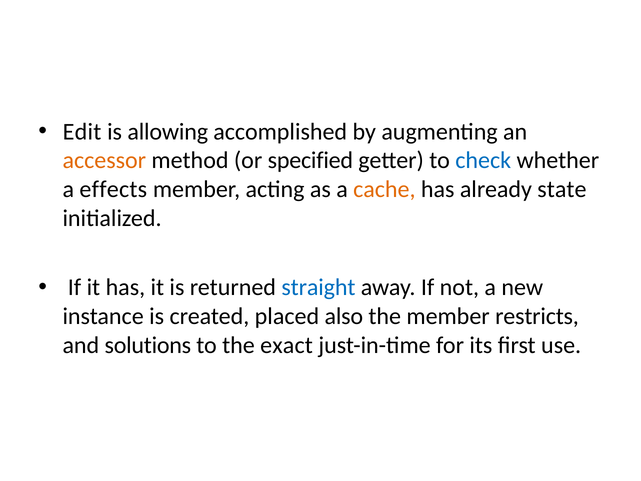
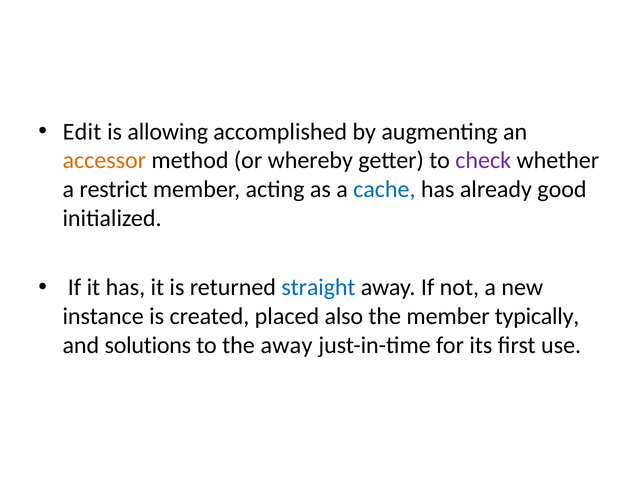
specified: specified -> whereby (310, 160)
check colour: blue -> purple (483, 160)
effects: effects -> restrict (114, 189)
cache colour: orange -> blue (384, 189)
state: state -> good (562, 189)
restricts: restricts -> typically (537, 316)
the exact: exact -> away (286, 345)
